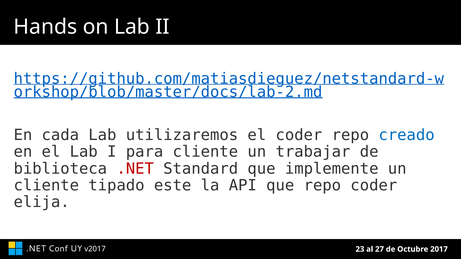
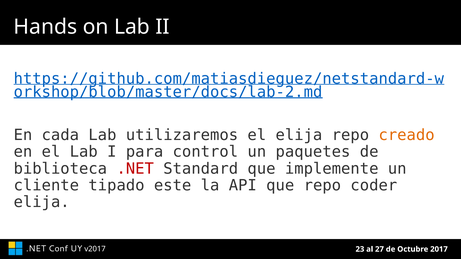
el coder: coder -> elija (299, 135)
creado colour: blue -> orange (407, 135)
para cliente: cliente -> control (205, 152)
trabajar: trabajar -> paquetes (313, 152)
